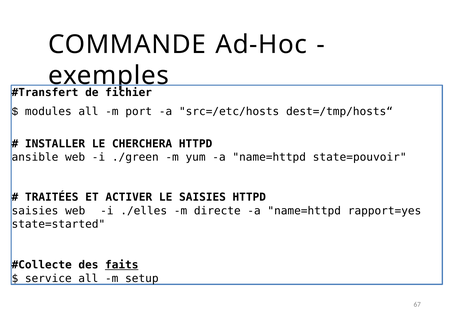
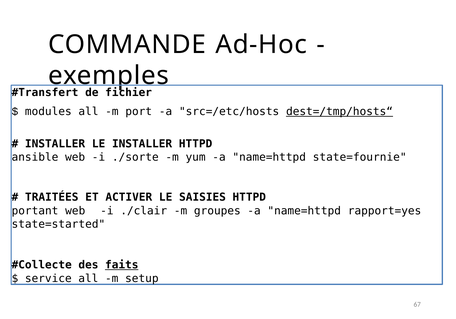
dest=/tmp/hosts“ underline: none -> present (340, 112)
LE CHERCHERA: CHERCHERA -> INSTALLER (142, 144)
./green: ./green -> ./sorte (135, 157)
state=pouvoir: state=pouvoir -> state=fournie (360, 157)
saisies: saisies -> portant (35, 211)
./elles: ./elles -> ./clair (144, 211)
directe: directe -> groupes (217, 211)
